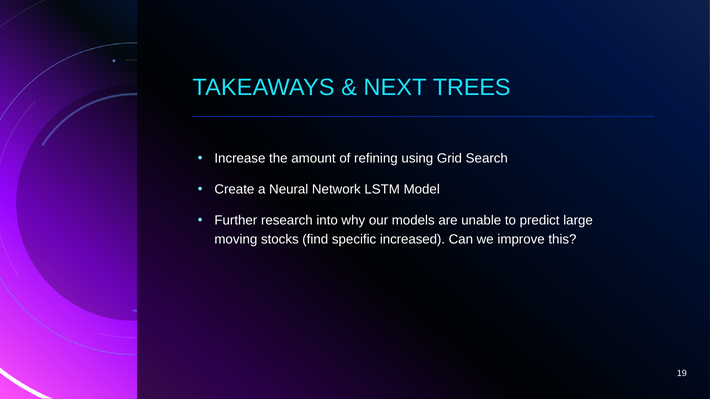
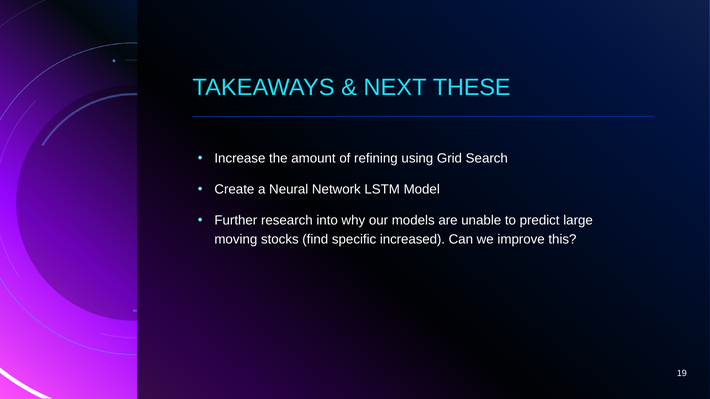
TREES: TREES -> THESE (472, 87)
